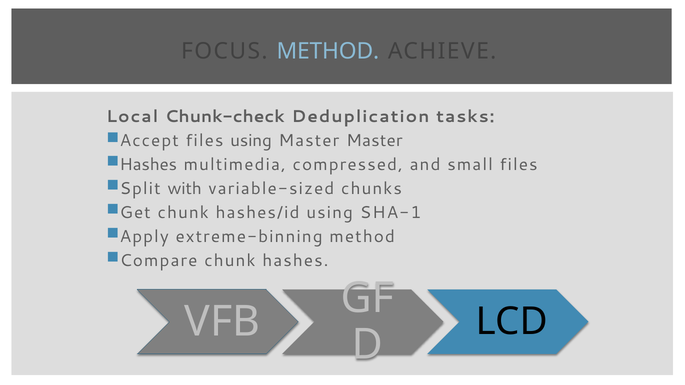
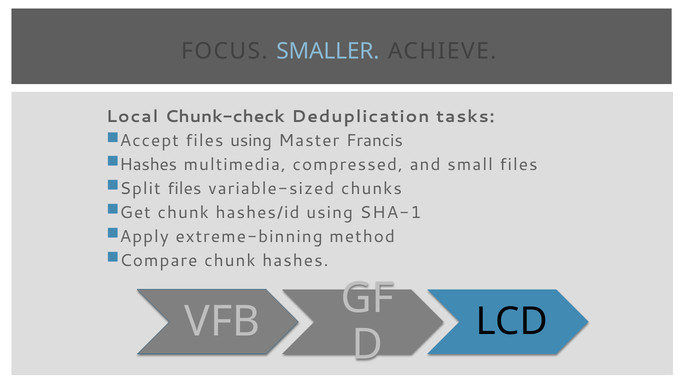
FOCUS METHOD: METHOD -> SMALLER (328, 51)
Master Master: Master -> Francis (375, 141)
Split with: with -> files (184, 189)
